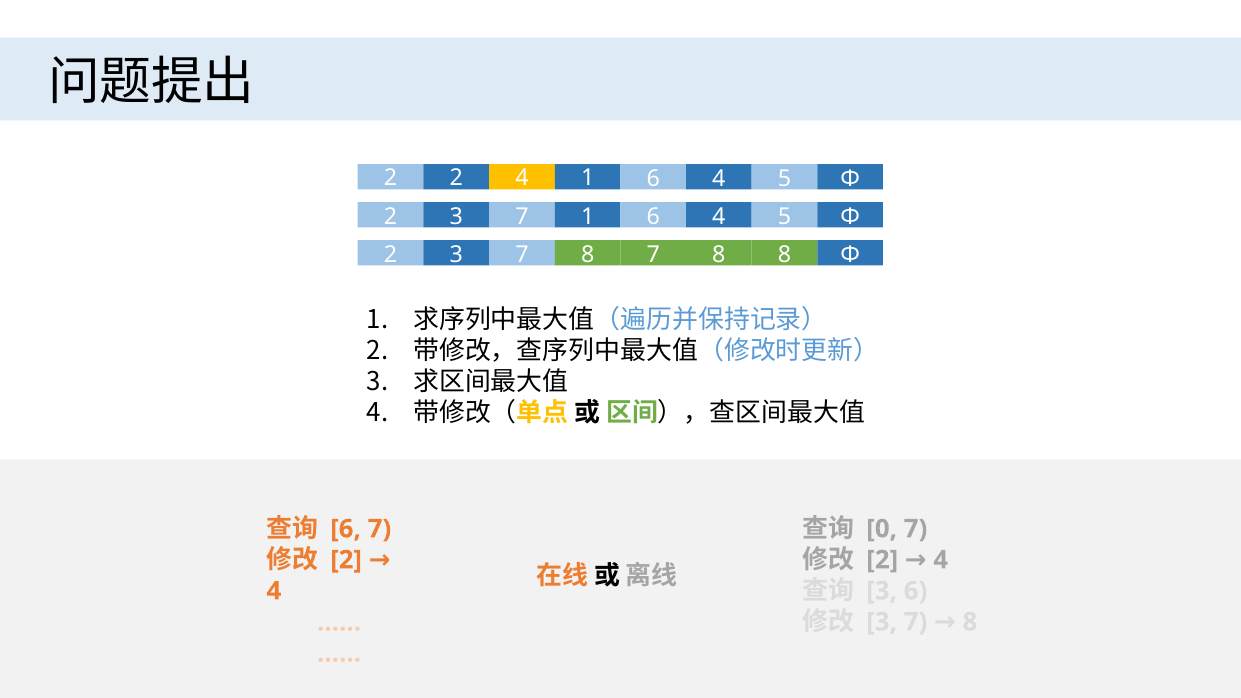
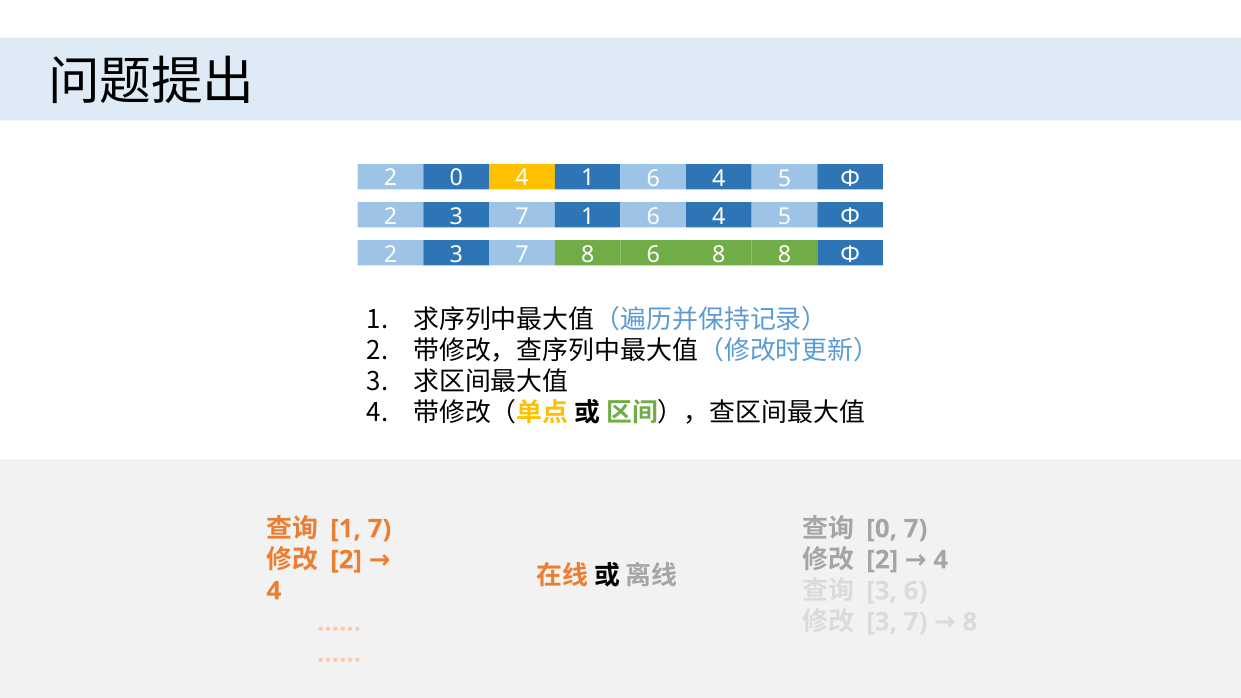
2 2: 2 -> 0 (456, 178)
8 7: 7 -> 6 (653, 254)
6: 6 -> 1 (346, 529)
